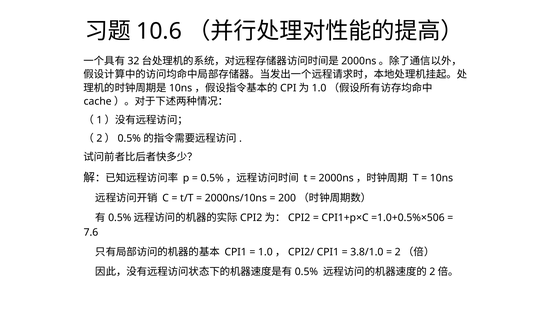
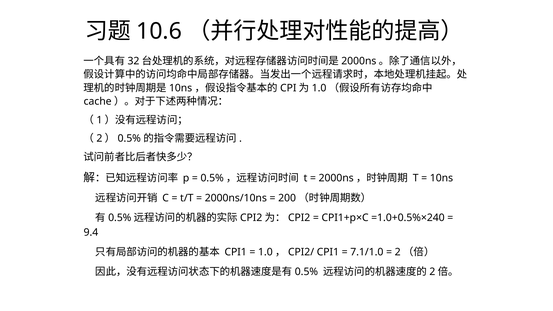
=1.0+0.5%×506: =1.0+0.5%×506 -> =1.0+0.5%×240 (408, 218)
7.6: 7.6 -> 9.4 (91, 232)
3.8/1.0: 3.8/1.0 -> 7.1/1.0 (367, 252)
